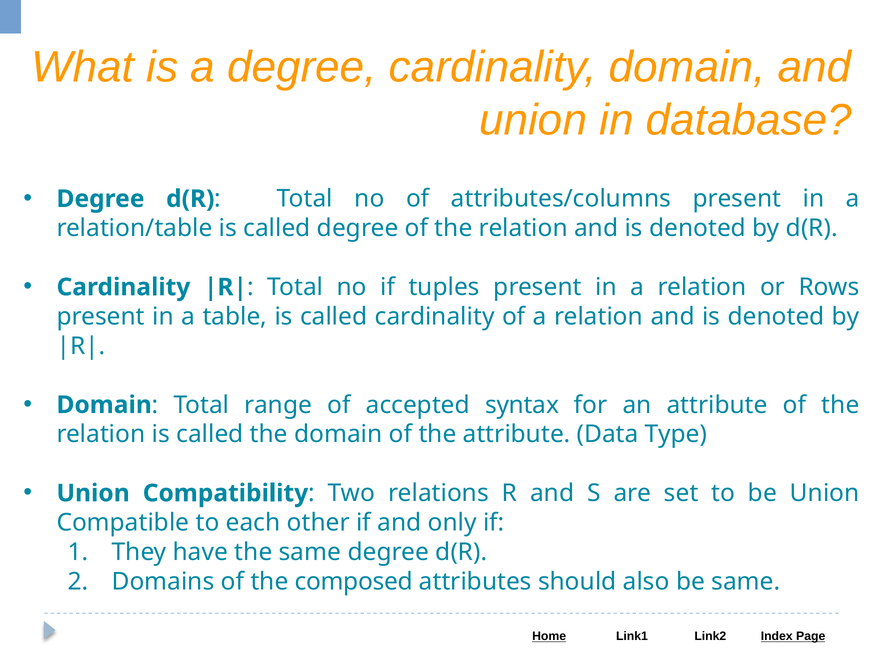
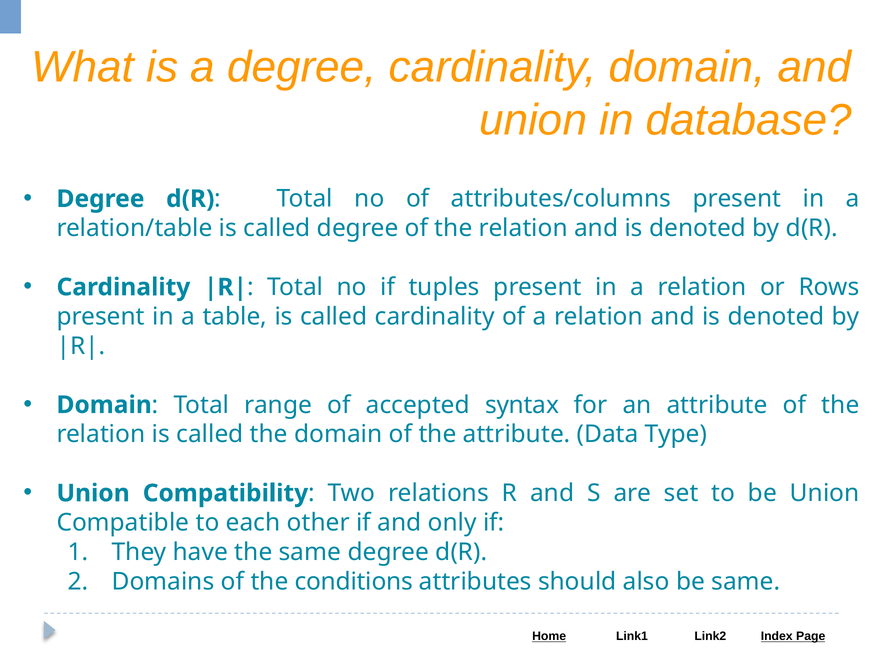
composed: composed -> conditions (354, 582)
